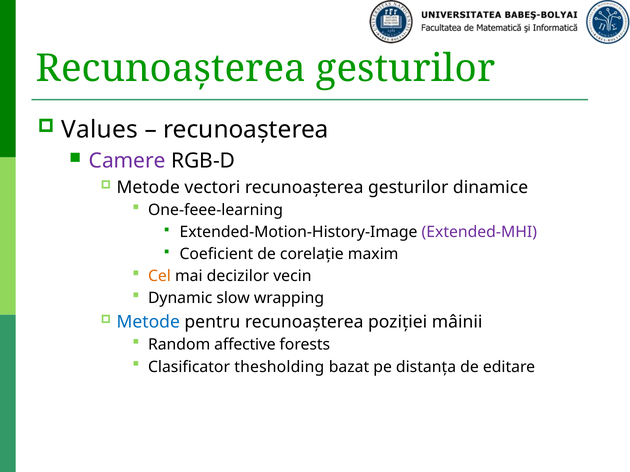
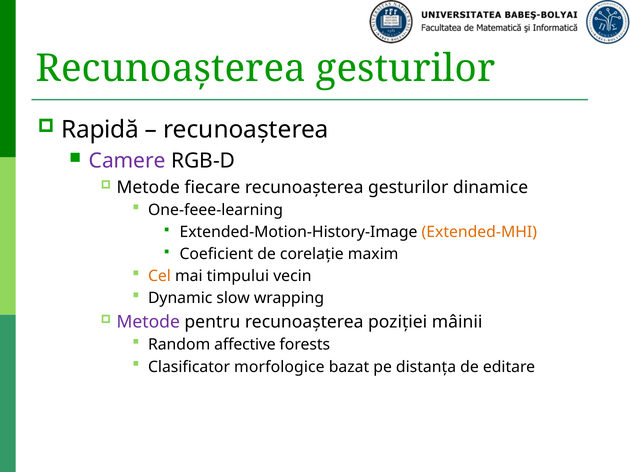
Values: Values -> Rapidă (100, 130)
vectori: vectori -> fiecare (212, 187)
Extended-MHI colour: purple -> orange (479, 232)
decizilor: decizilor -> timpului (238, 277)
Metode colour: blue -> purple (148, 322)
thesholding: thesholding -> morfologice (279, 367)
